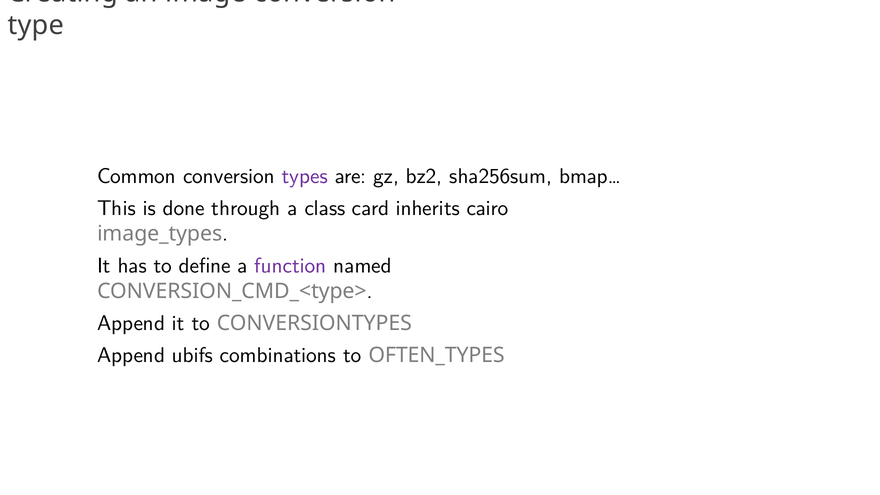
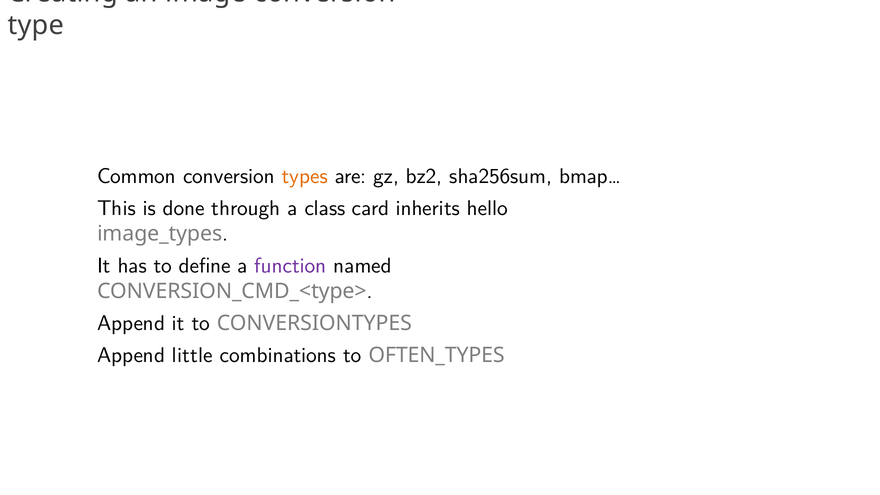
types colour: purple -> orange (305, 176)
cairo: cairo -> hello (487, 208)
ubifs: ubifs -> little (192, 356)
